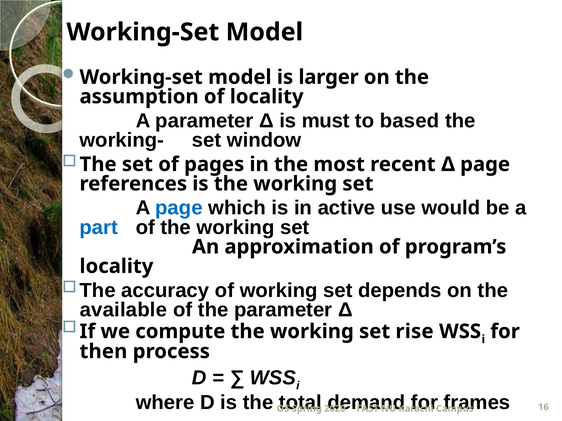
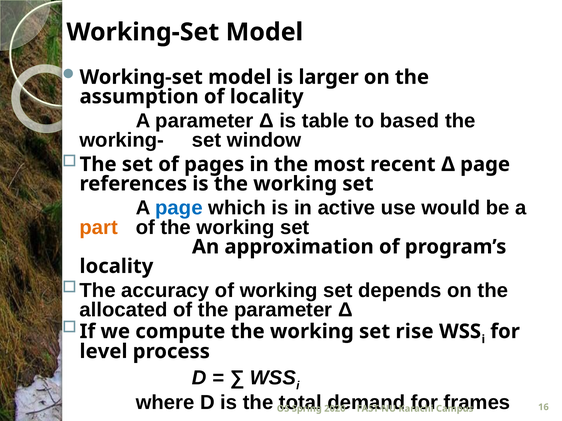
must: must -> table (326, 121)
part colour: blue -> orange (99, 228)
available: available -> allocated (124, 310)
then: then -> level (104, 352)
